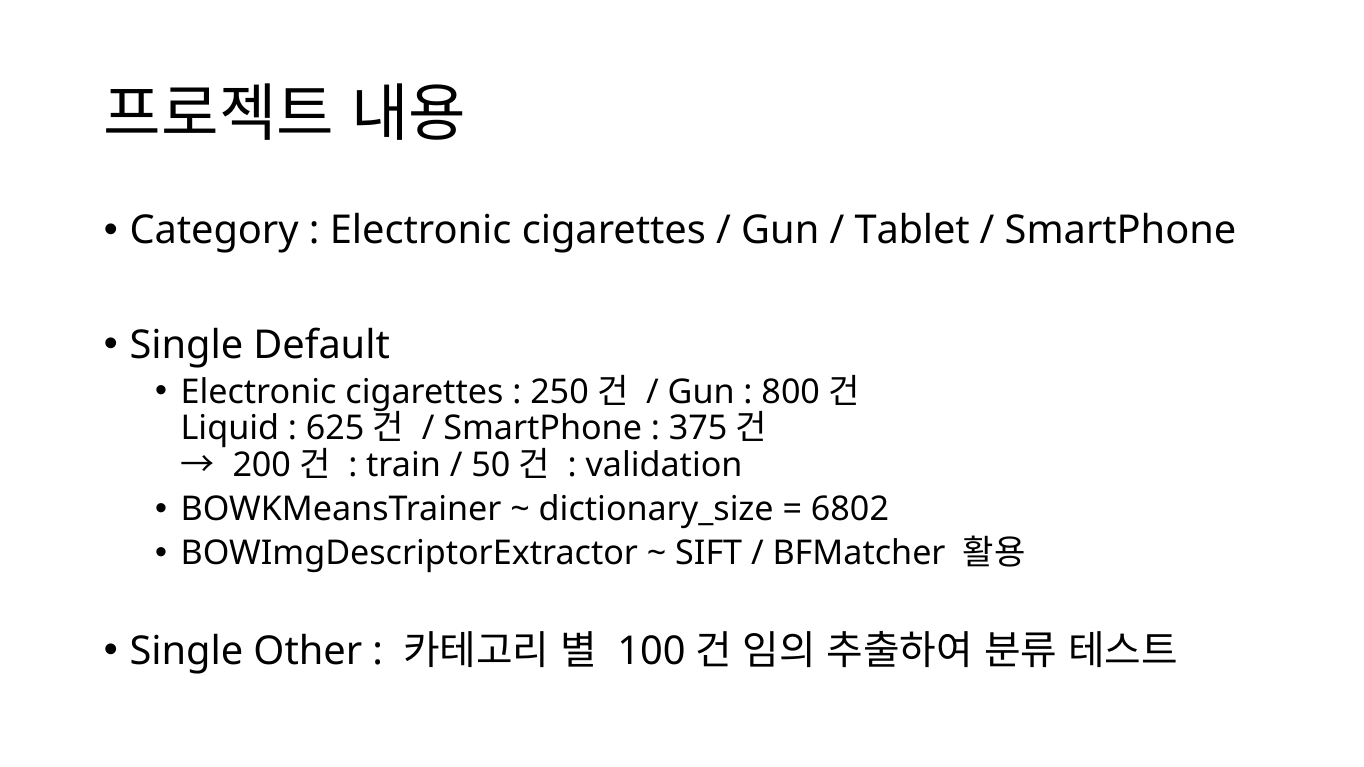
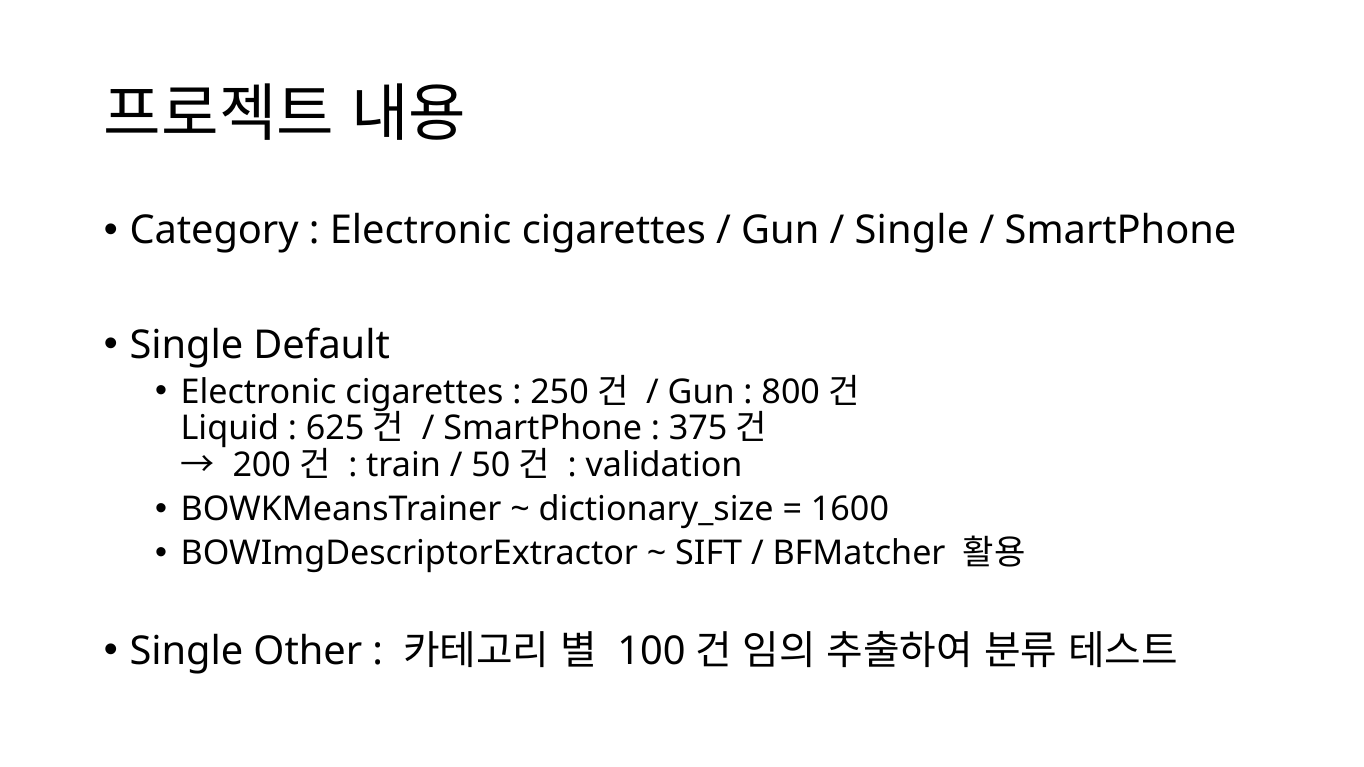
Tablet: Tablet -> Single (912, 231)
6802: 6802 -> 1600 (850, 510)
